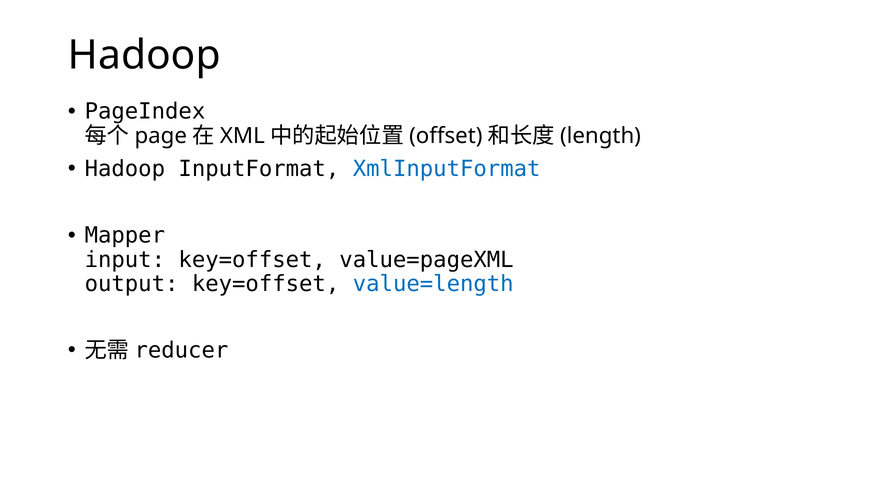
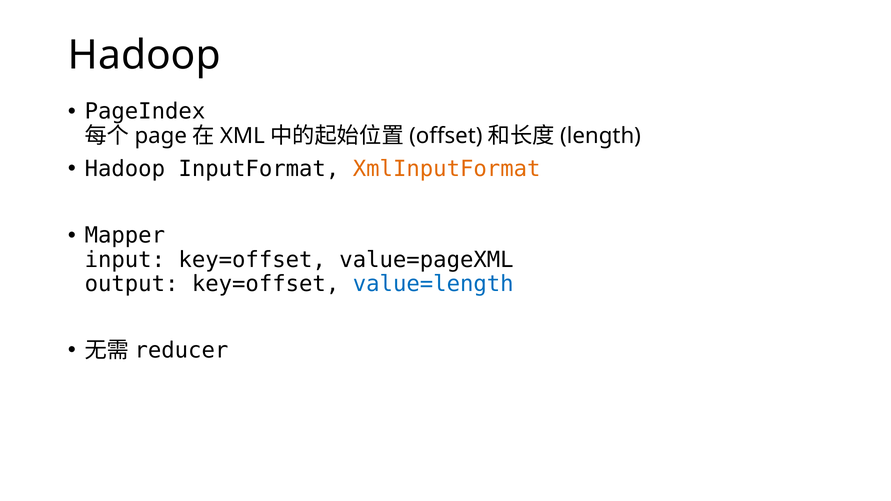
XmlInputFormat colour: blue -> orange (447, 169)
